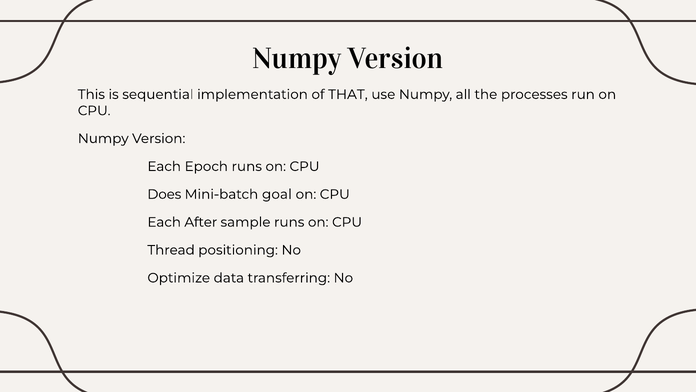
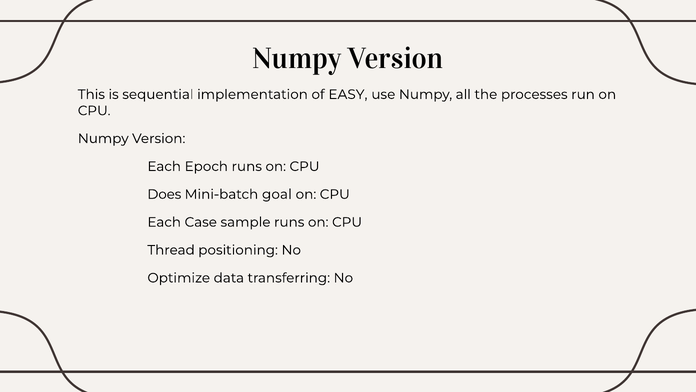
THAT: THAT -> EASY (348, 94)
After: After -> Case (201, 222)
